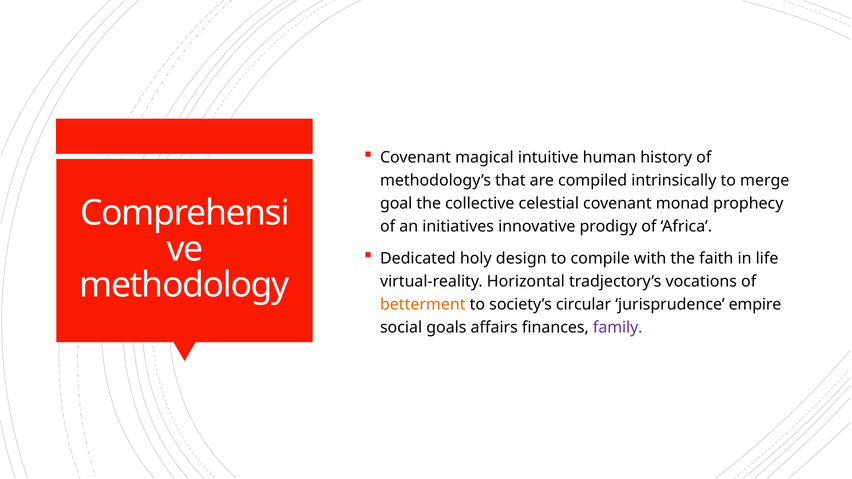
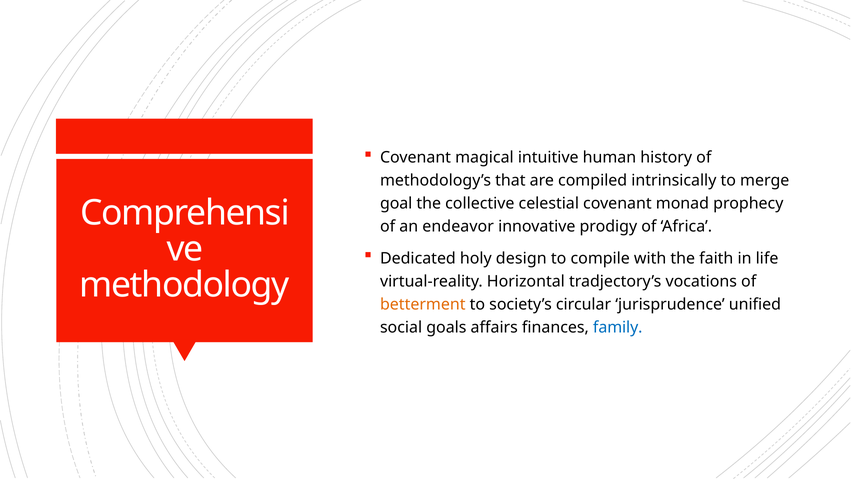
initiatives: initiatives -> endeavor (458, 227)
empire: empire -> unified (755, 304)
family colour: purple -> blue (618, 327)
